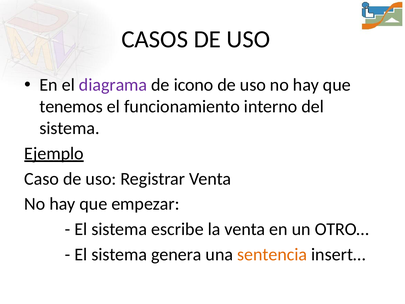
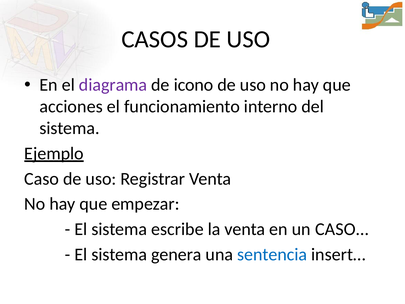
tenemos: tenemos -> acciones (71, 107)
OTRO…: OTRO… -> CASO… (342, 229)
sentencia colour: orange -> blue (272, 254)
